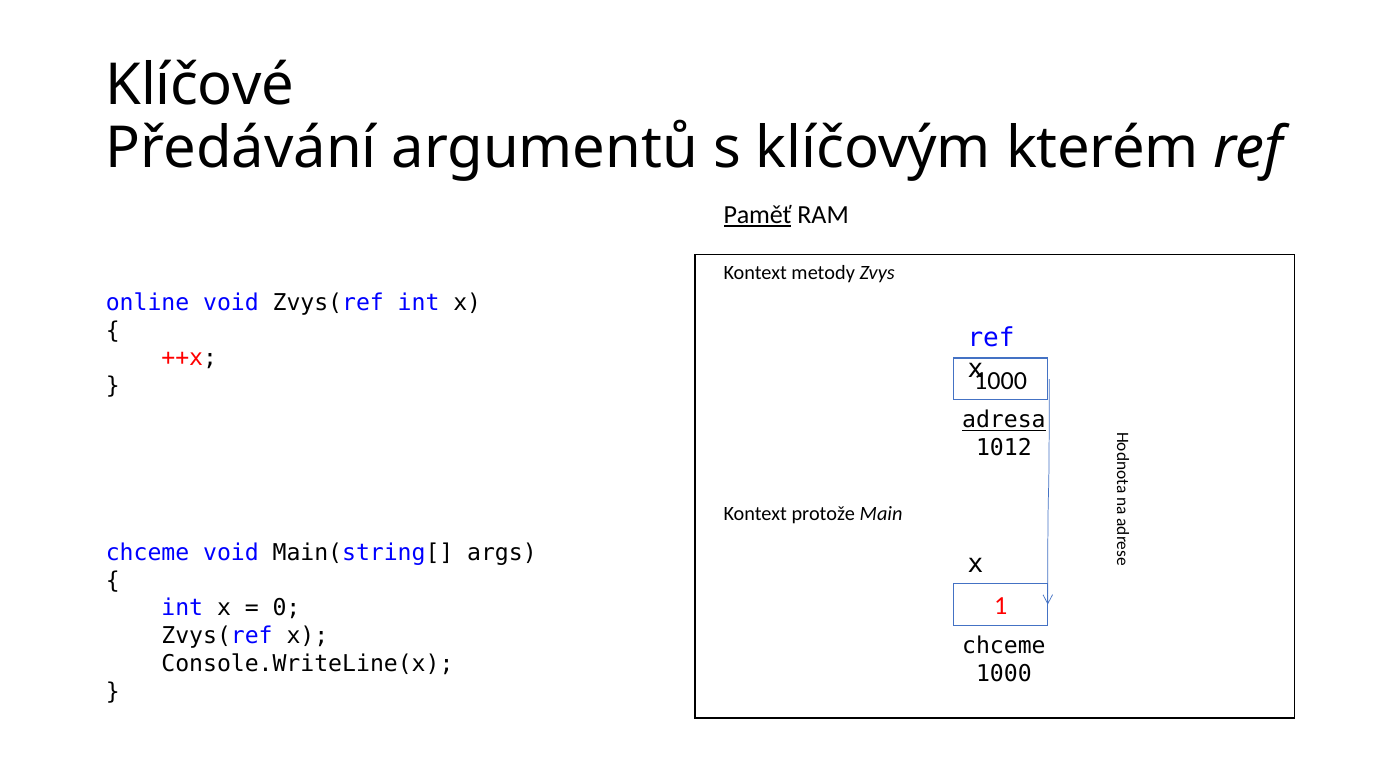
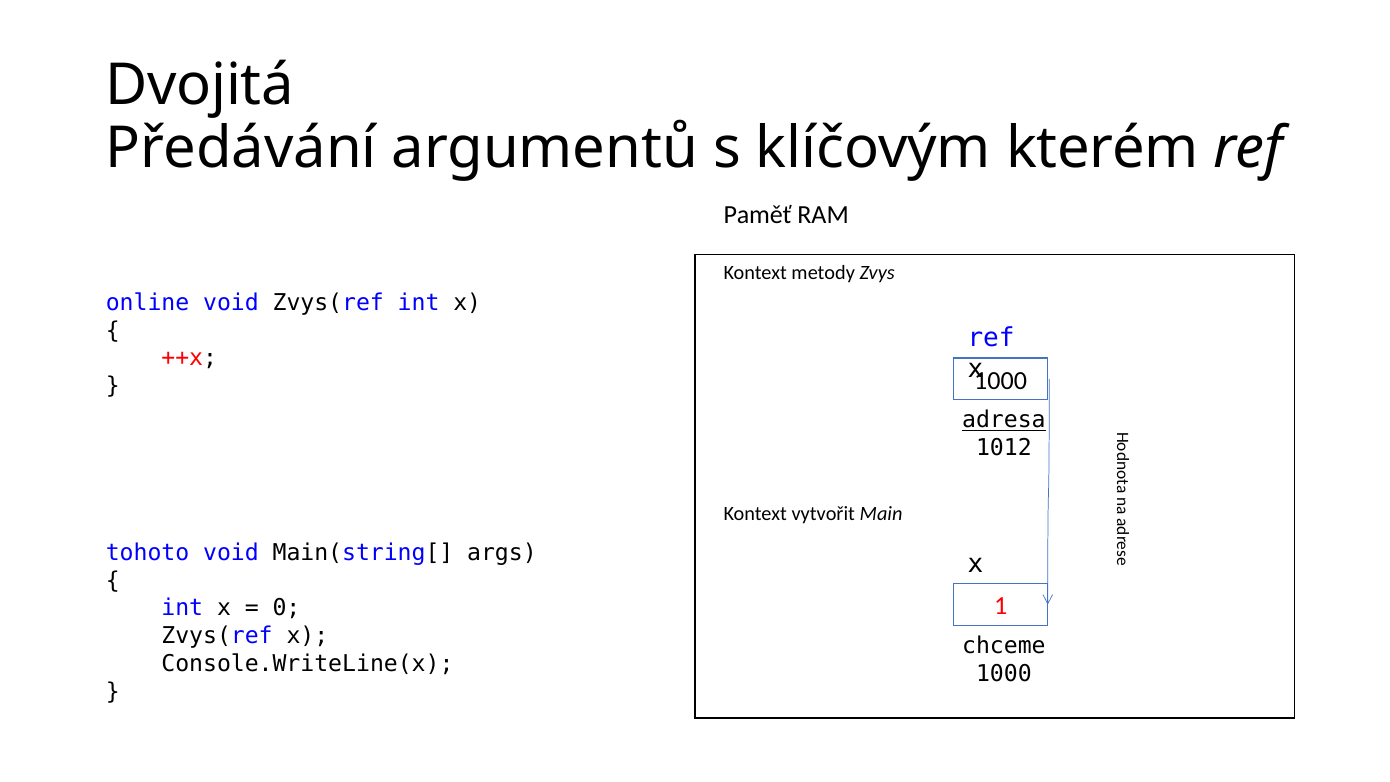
Klíčové: Klíčové -> Dvojitá (200, 86)
Paměť underline: present -> none (758, 215)
protože: protože -> vytvořit (823, 514)
chceme: chceme -> tohoto (148, 553)
